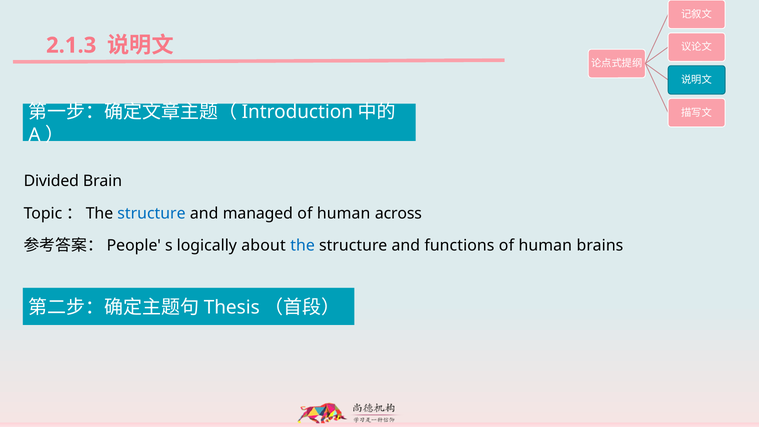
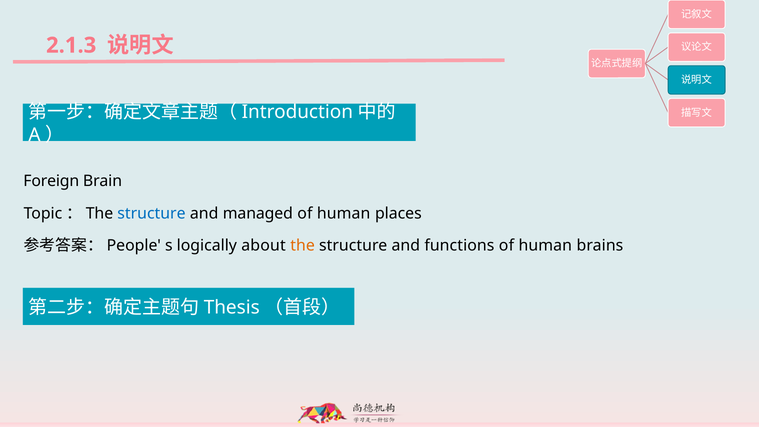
Divided: Divided -> Foreign (51, 181)
across: across -> places (398, 213)
the colour: blue -> orange (303, 246)
